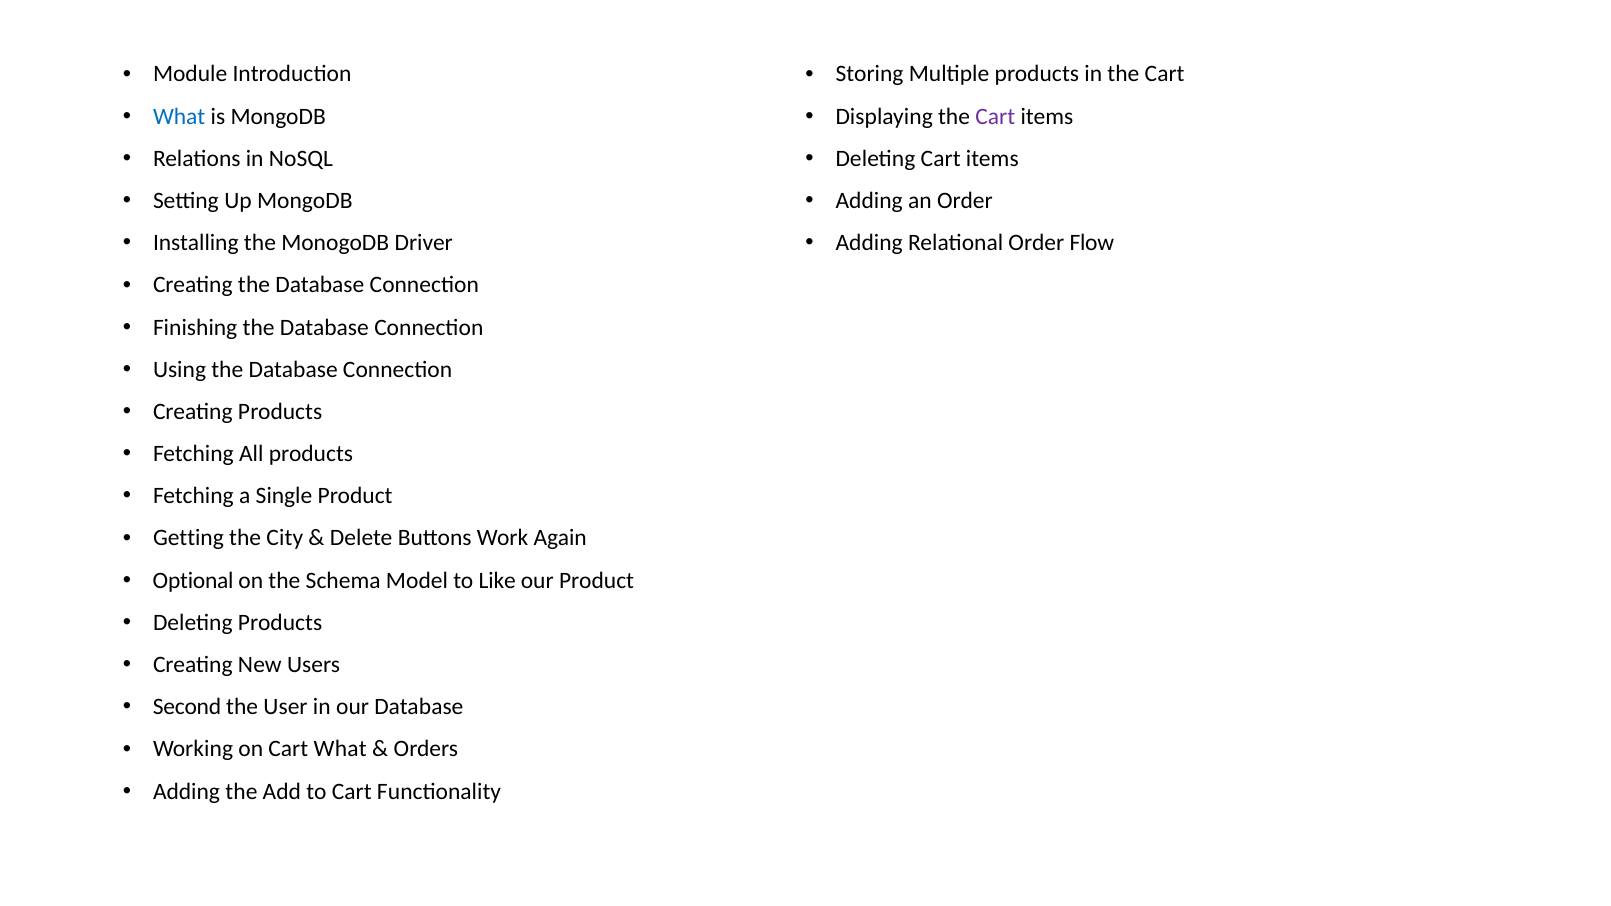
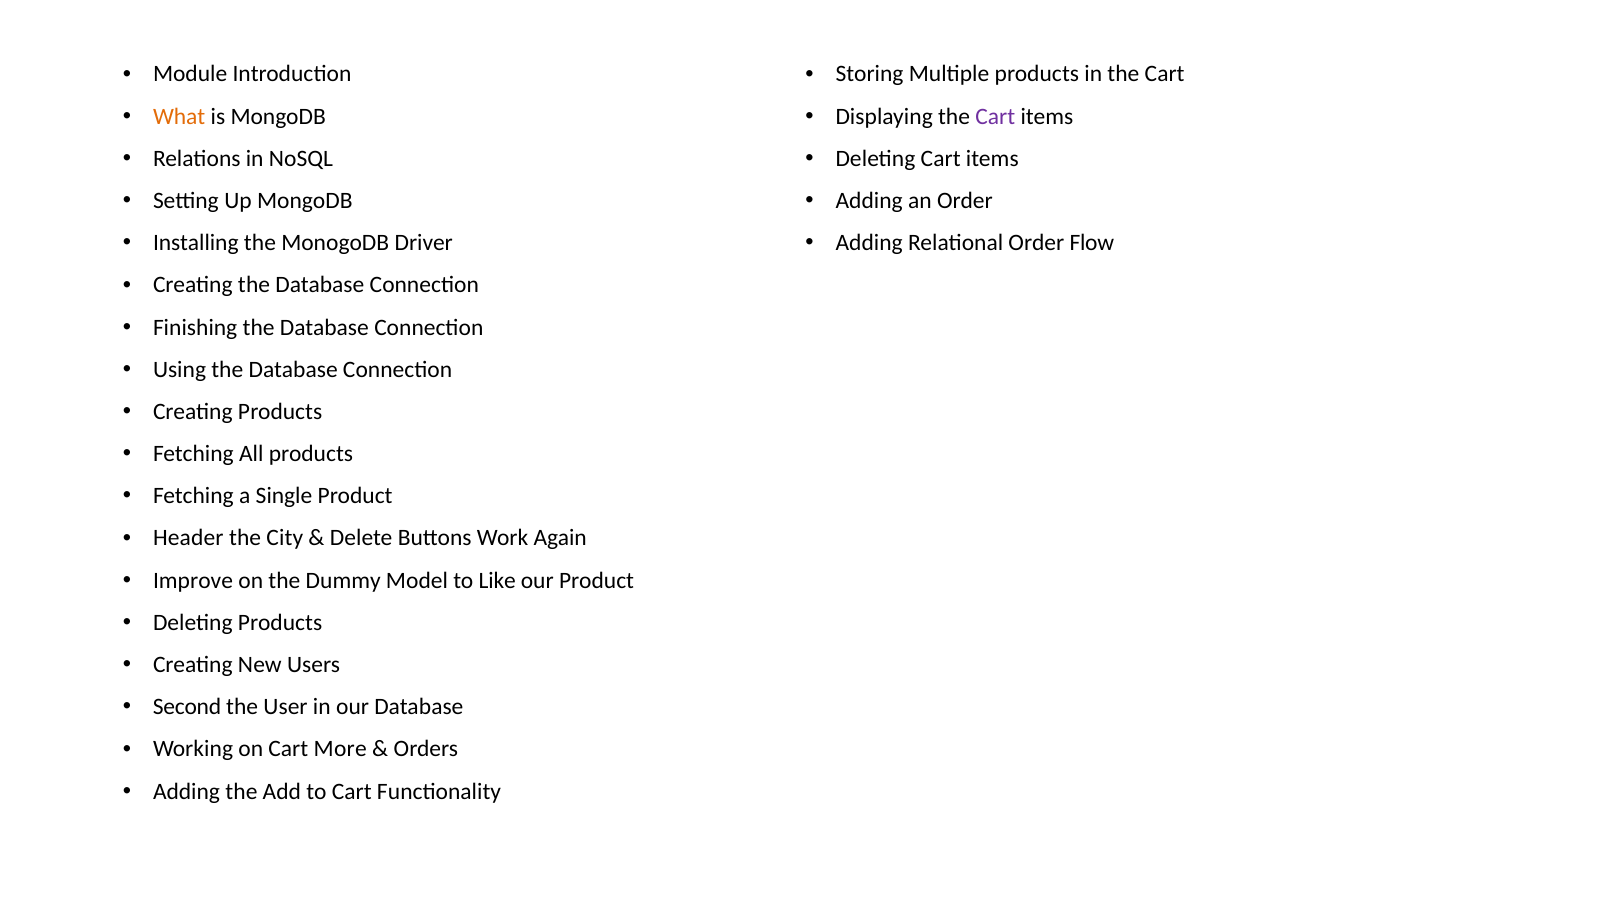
What colour: blue -> orange (179, 116)
Getting: Getting -> Header (188, 538)
Optional: Optional -> Improve (193, 581)
Schema: Schema -> Dummy (343, 581)
Cart What: What -> More (340, 749)
